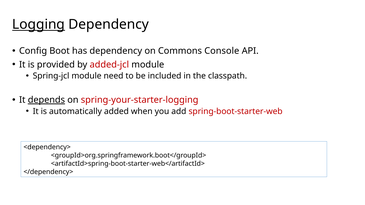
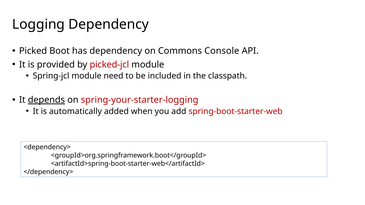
Logging underline: present -> none (39, 24)
Config: Config -> Picked (33, 51)
added-jcl: added-jcl -> picked-jcl (109, 65)
